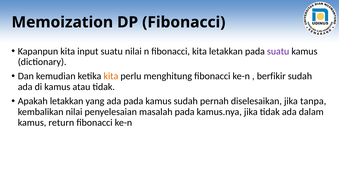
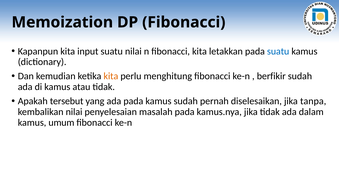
suatu colour: purple -> blue (278, 51)
Apakah letakkan: letakkan -> tersebut (67, 101)
return: return -> umum (61, 122)
